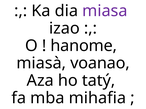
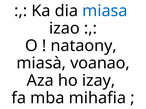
miasa colour: purple -> blue (105, 11)
hanome: hanome -> nataony (84, 46)
tatý: tatý -> izay (99, 81)
